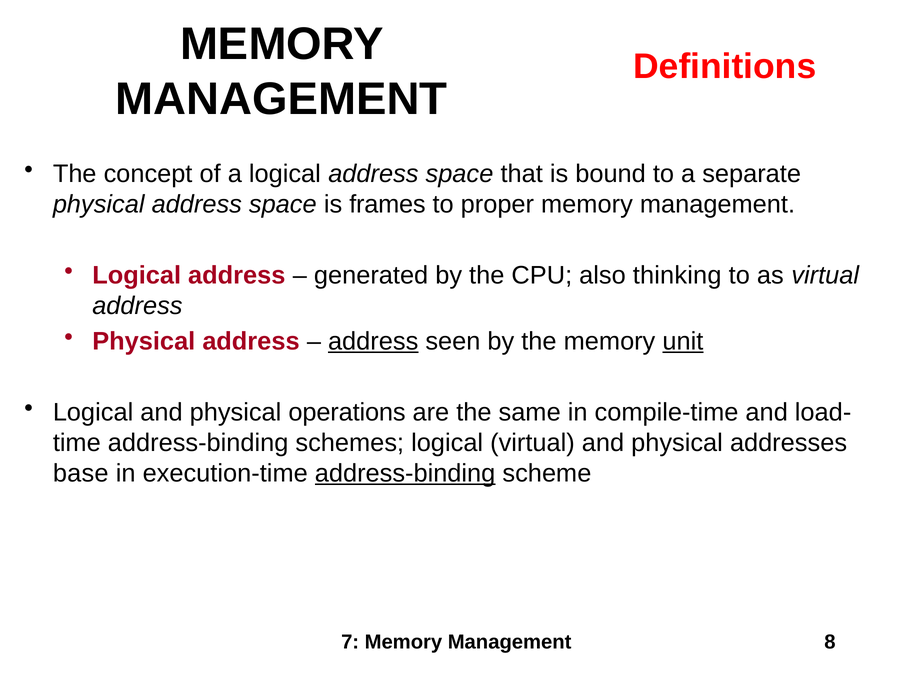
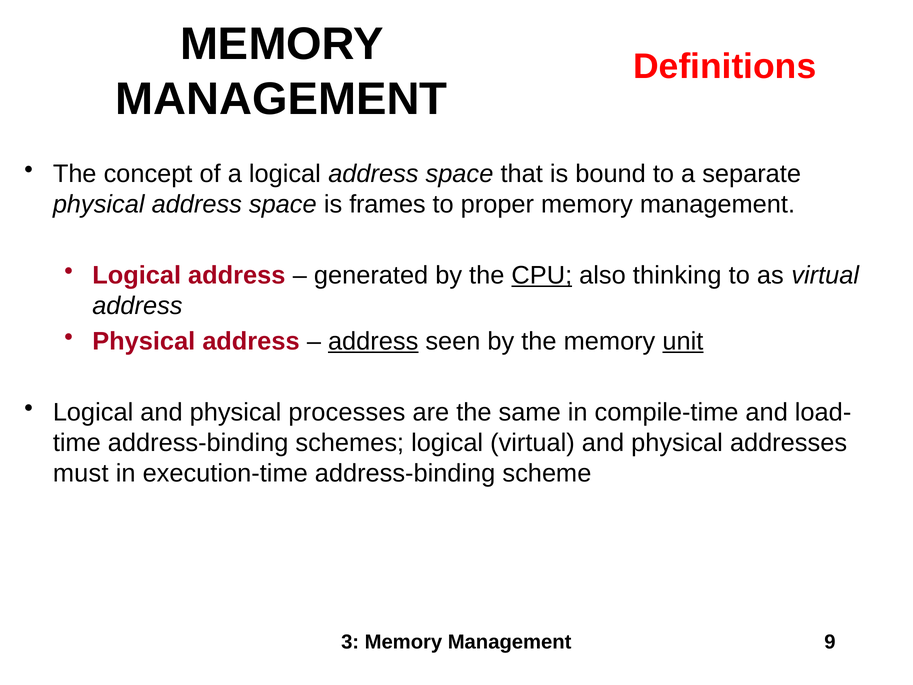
CPU underline: none -> present (542, 275)
operations: operations -> processes (347, 412)
base: base -> must (81, 473)
address-binding underline: present -> none (405, 473)
7: 7 -> 3 (350, 642)
8: 8 -> 9 (830, 642)
